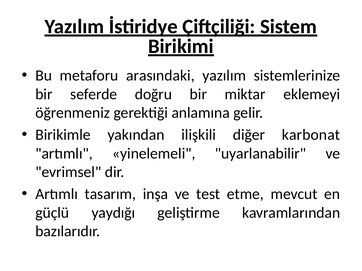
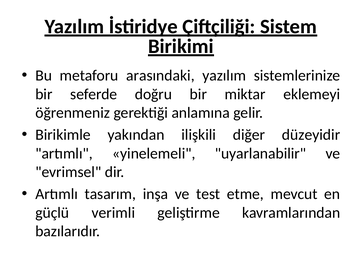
karbonat: karbonat -> düzeyidir (311, 135)
yaydığı: yaydığı -> verimli (113, 213)
